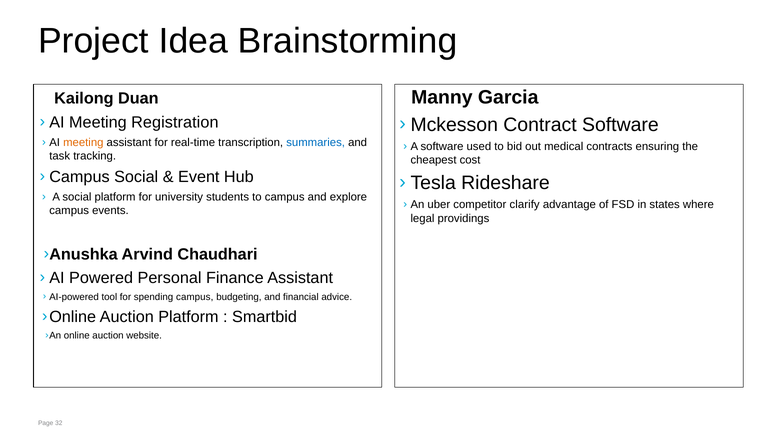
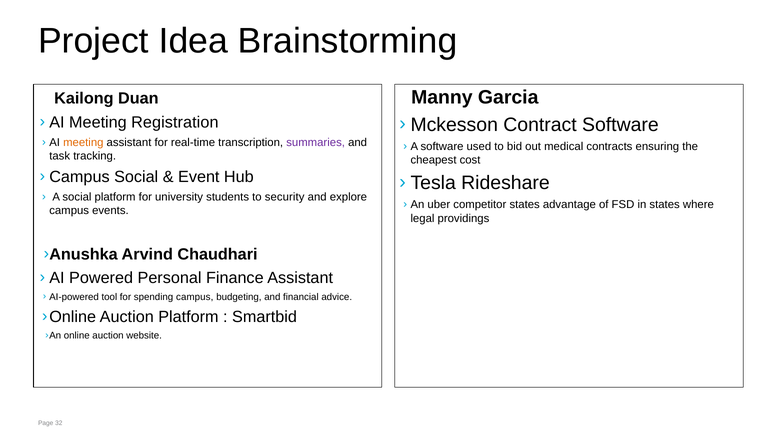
summaries colour: blue -> purple (316, 143)
to campus: campus -> security (285, 197)
competitor clarify: clarify -> states (525, 205)
